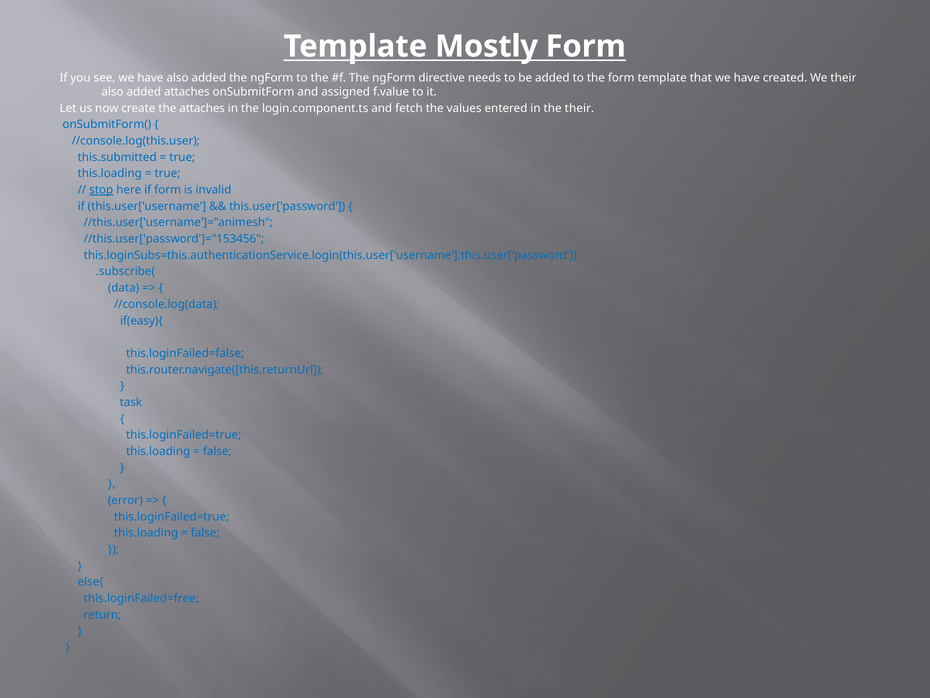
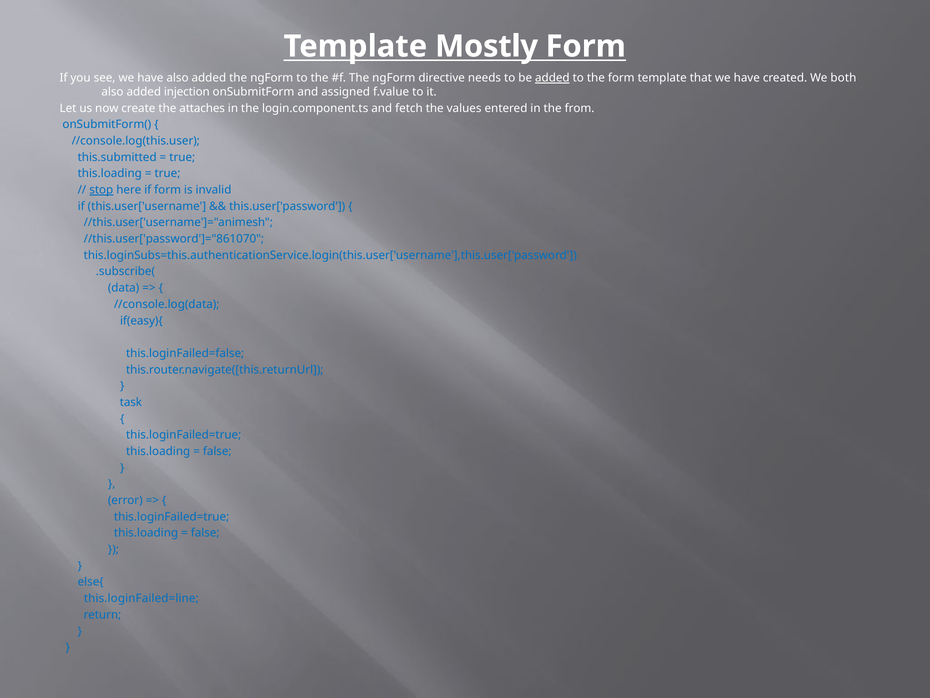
added underline: none -> present (552, 78)
We their: their -> both (843, 78)
added attaches: attaches -> injection (187, 92)
the their: their -> from (580, 108)
//this.user['password']="153456: //this.user['password']="153456 -> //this.user['password']="861070 (174, 239)
this.loginFailed=free: this.loginFailed=free -> this.loginFailed=line (141, 598)
